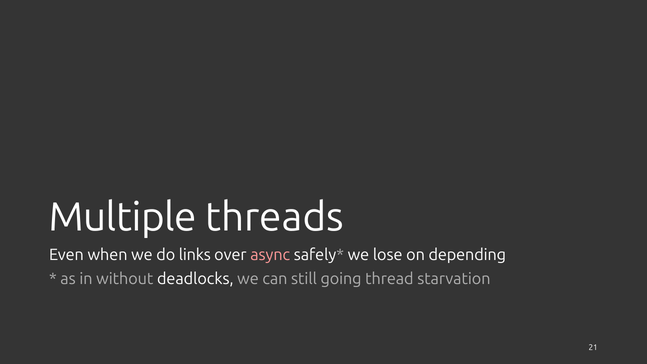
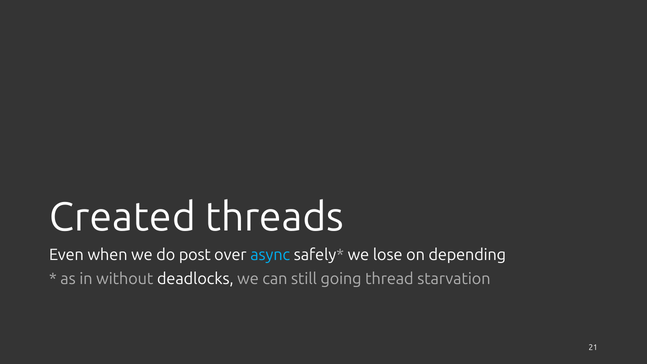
Multiple: Multiple -> Created (122, 218)
links: links -> post (195, 255)
async colour: pink -> light blue (270, 255)
